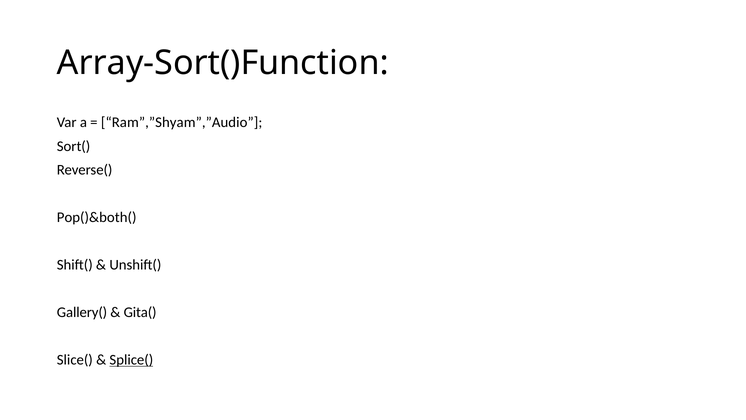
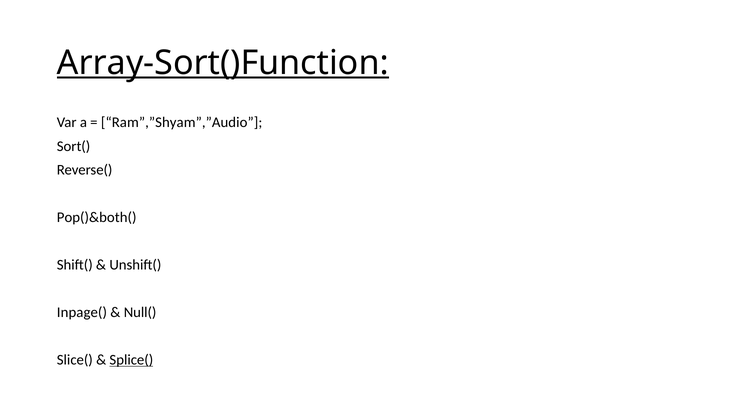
Array-Sort()Function underline: none -> present (223, 63)
Gallery(: Gallery( -> Inpage( (82, 312)
Gita(: Gita( -> Null( (140, 312)
